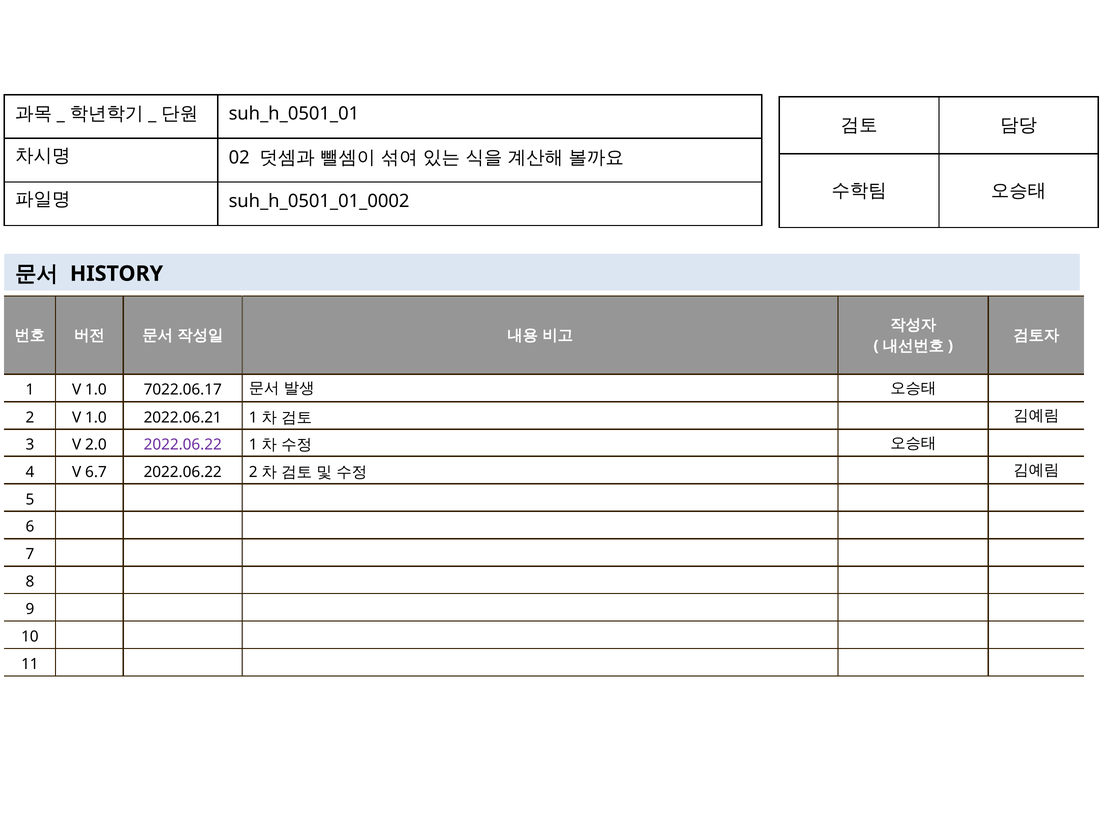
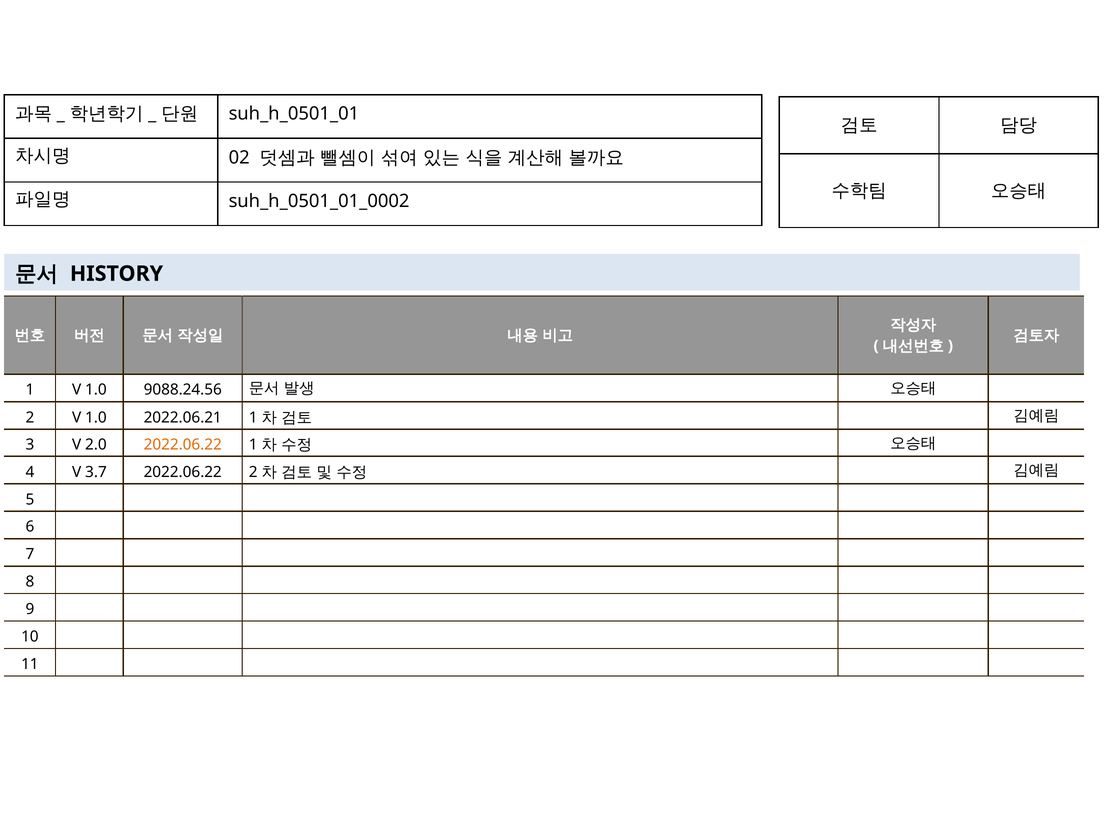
7022.06.17: 7022.06.17 -> 9088.24.56 (183, 390)
2022.06.22 colour: purple -> orange (183, 445)
6.7: 6.7 -> 3.7 (96, 472)
